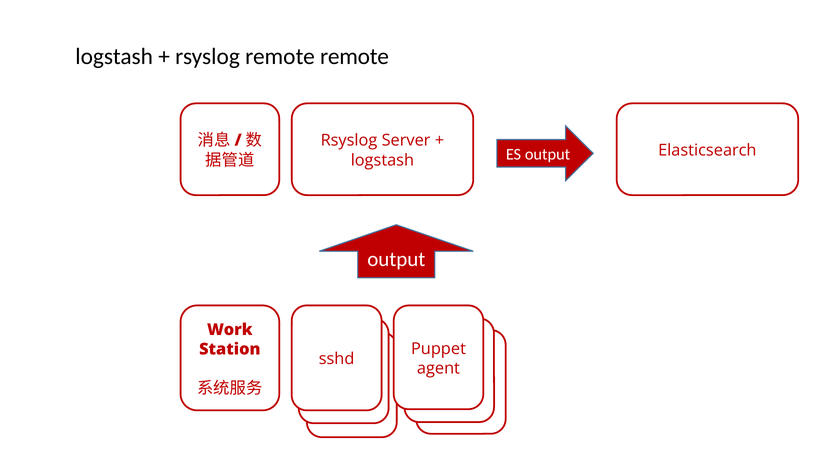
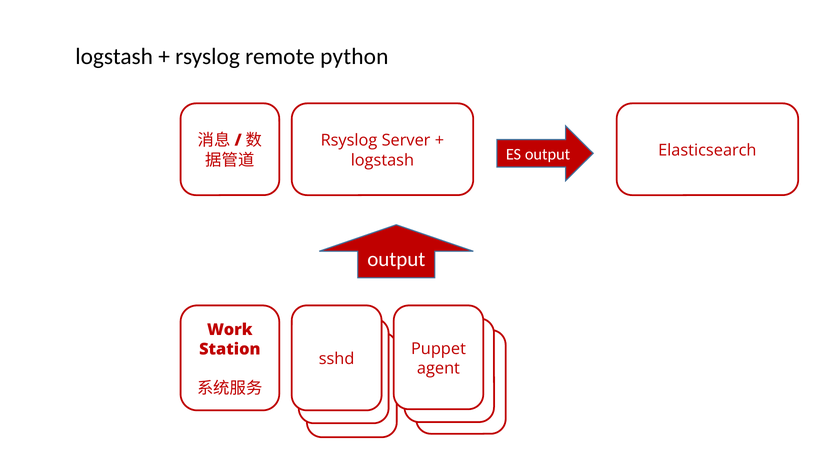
remote remote: remote -> python (354, 57)
